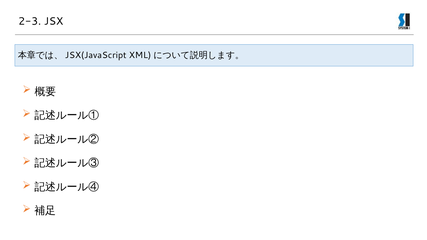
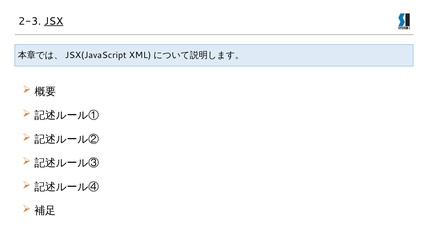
JSX underline: none -> present (54, 21)
